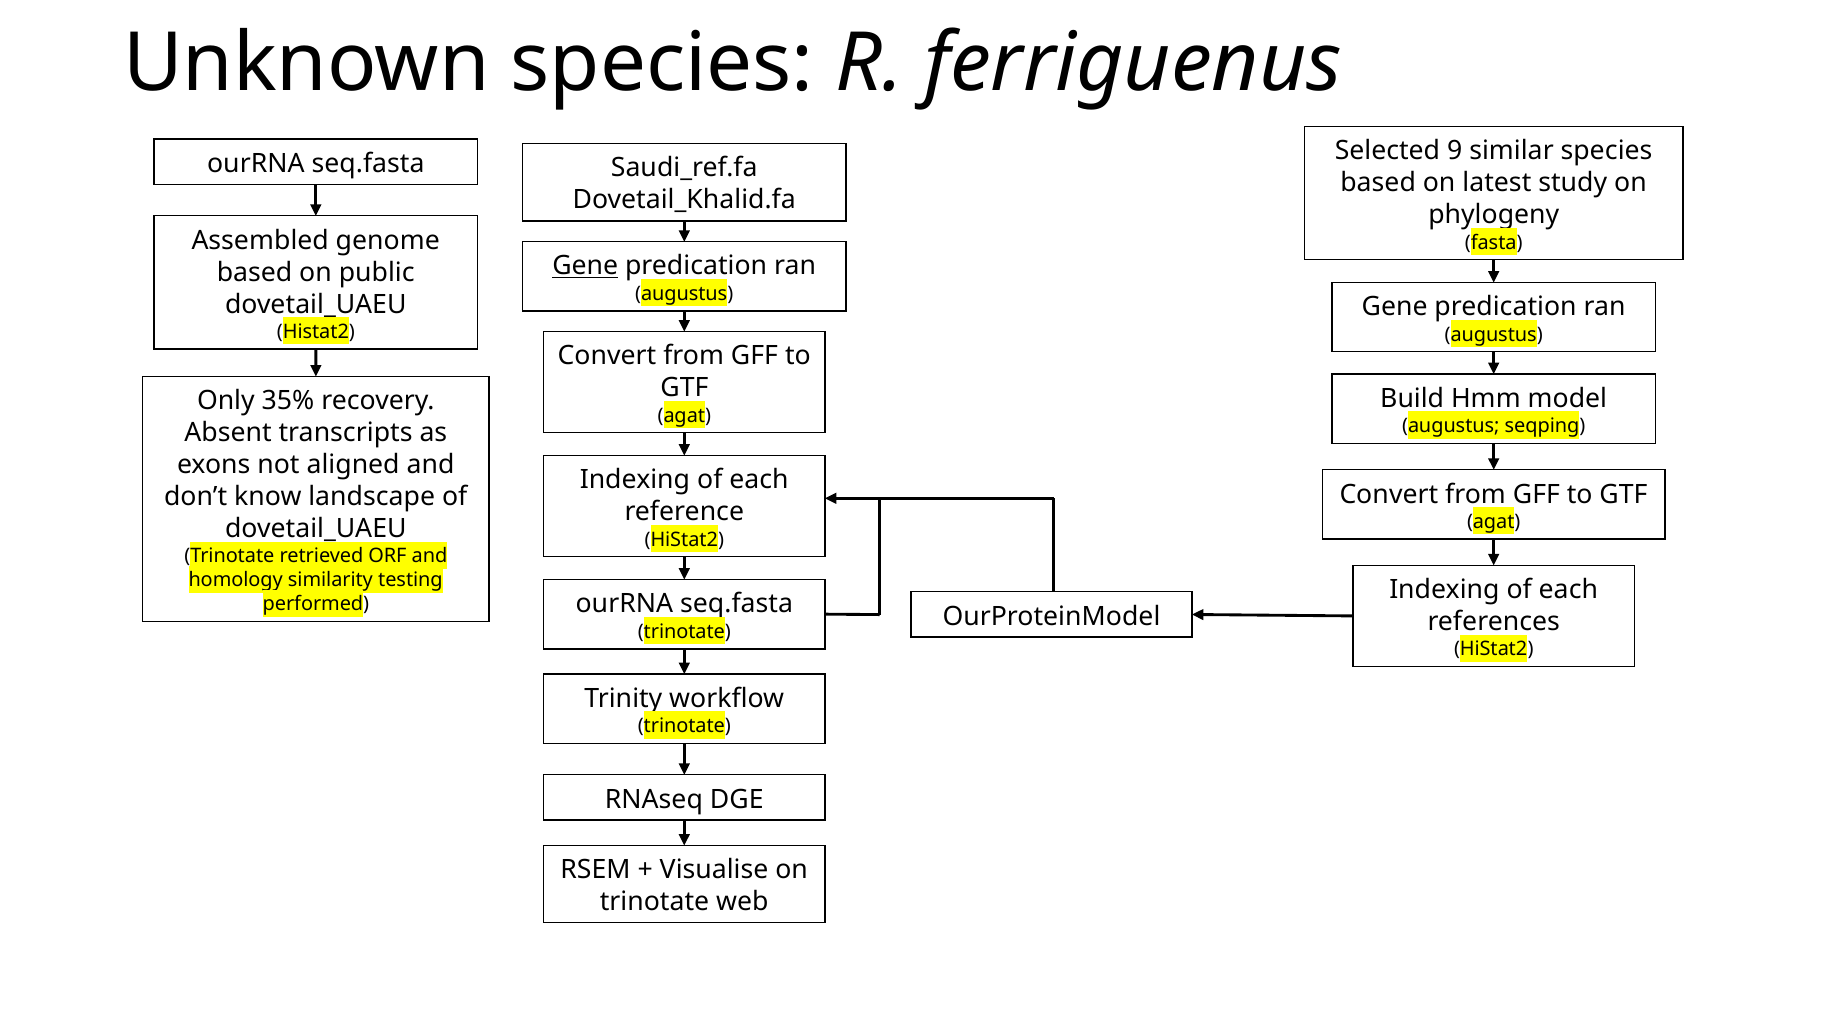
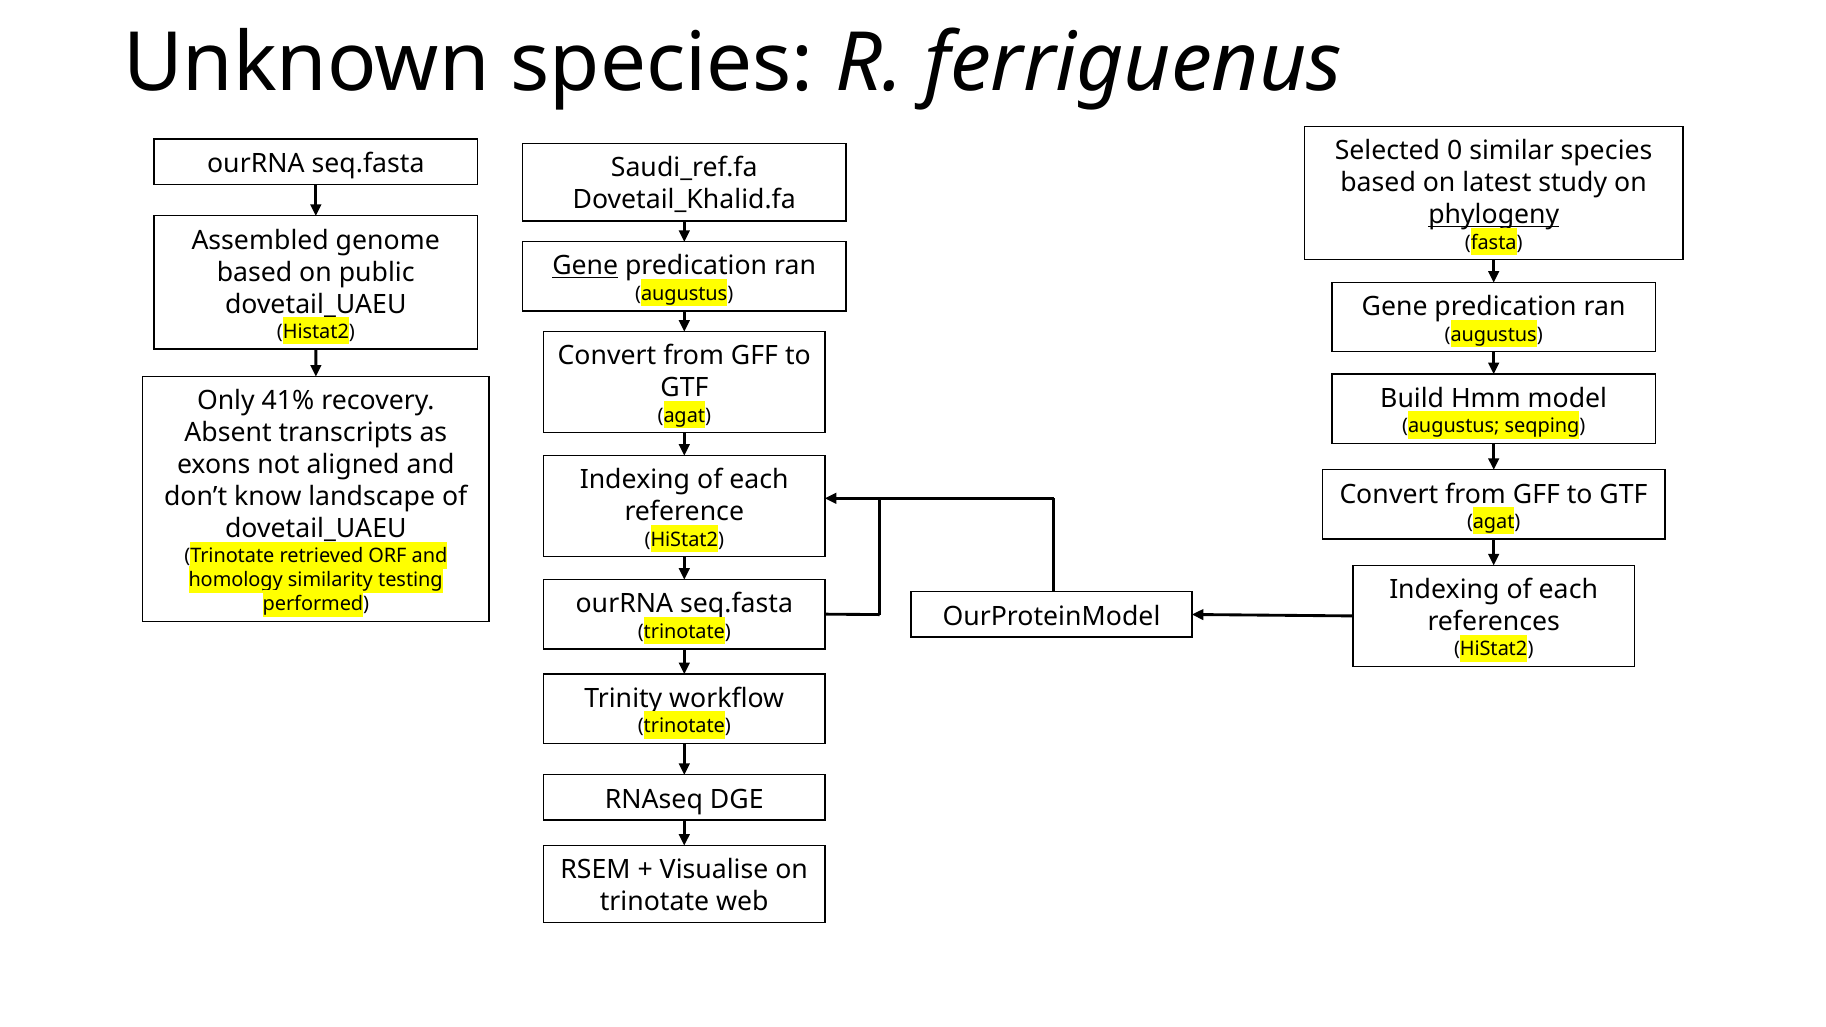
9: 9 -> 0 (1455, 151)
phylogeny underline: none -> present (1494, 215)
35%: 35% -> 41% (288, 401)
